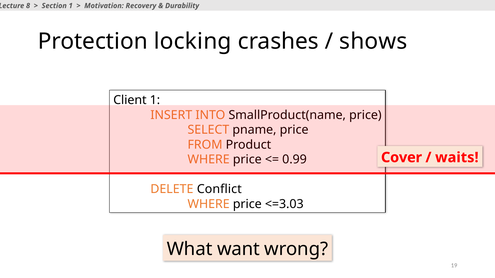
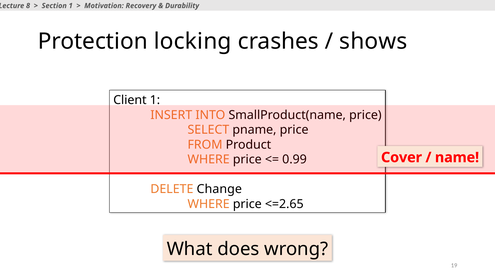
waits: waits -> name (457, 158)
Conflict: Conflict -> Change (219, 189)
<=3.03: <=3.03 -> <=2.65 (284, 204)
want: want -> does (238, 250)
